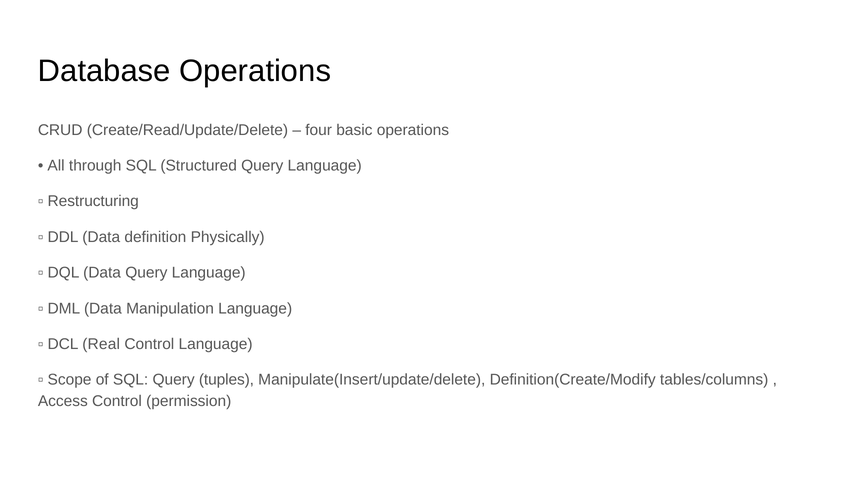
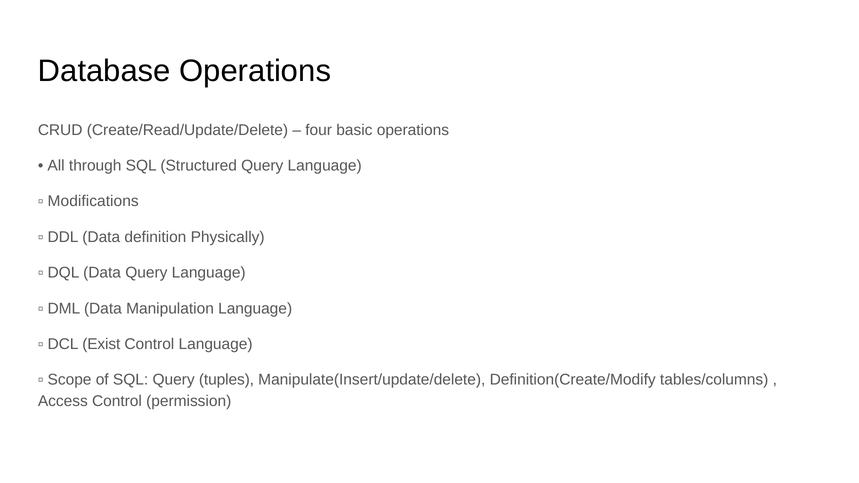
Restructuring: Restructuring -> Modifications (93, 201)
Real: Real -> Exist (101, 344)
